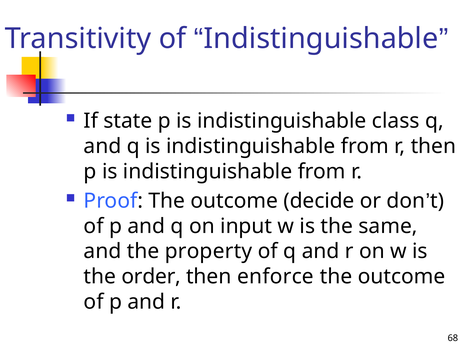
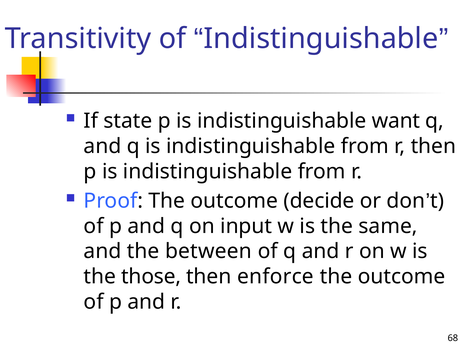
class: class -> want (396, 121)
property: property -> between (208, 251)
order: order -> those (151, 276)
